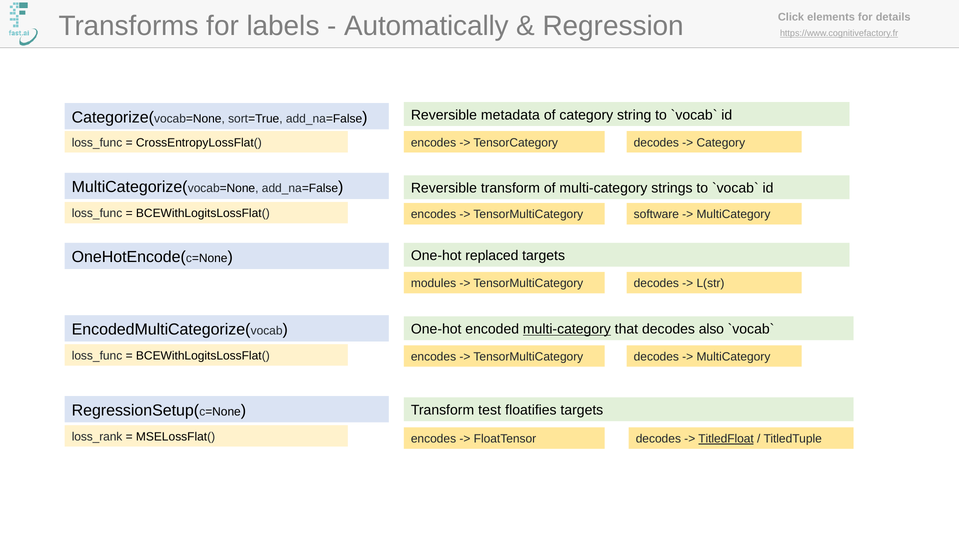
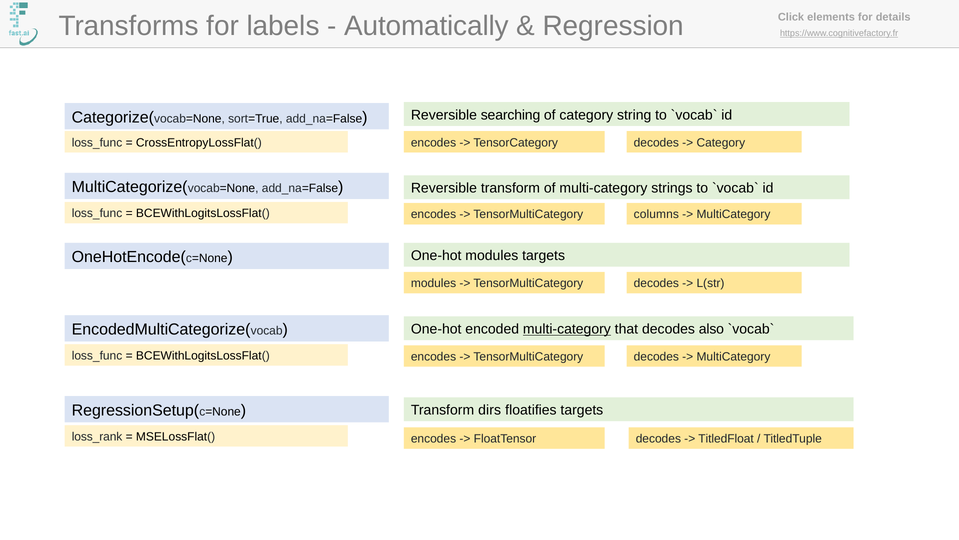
metadata: metadata -> searching (511, 115)
software: software -> columns (656, 214)
One-hot replaced: replaced -> modules (492, 256)
test: test -> dirs (490, 410)
TitledFloat underline: present -> none (726, 438)
